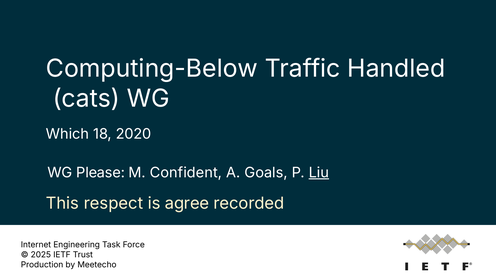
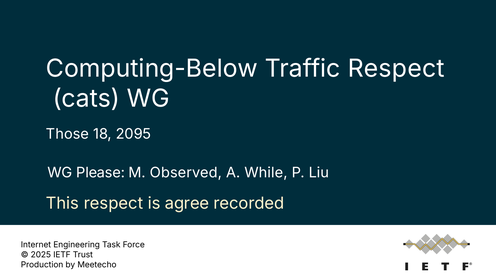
Traffic Handled: Handled -> Respect (396, 69)
Which: Which -> Those (67, 134)
2020: 2020 -> 2095 (134, 134)
Confident: Confident -> Observed (186, 173)
Goals: Goals -> While (266, 173)
Liu underline: present -> none (319, 173)
